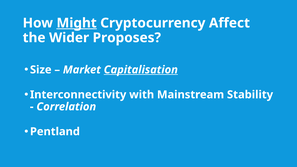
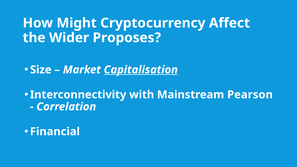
Might underline: present -> none (77, 23)
Stability: Stability -> Pearson (250, 95)
Pentland: Pentland -> Financial (55, 132)
